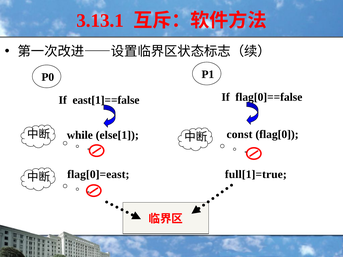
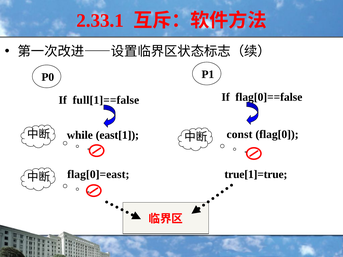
3.13.1: 3.13.1 -> 2.33.1 (100, 21)
east[1]==false: east[1]==false -> full[1]==false (106, 100)
else[1: else[1 -> east[1 (117, 135)
full[1]=true: full[1]=true -> true[1]=true (256, 174)
